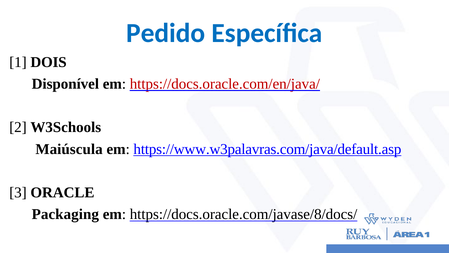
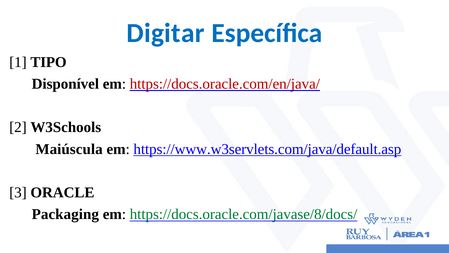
Pedido: Pedido -> Digitar (166, 33)
DOIS: DOIS -> TIPO (49, 62)
https://www.w3palavras.com/java/default.asp: https://www.w3palavras.com/java/default.asp -> https://www.w3servlets.com/java/default.asp (267, 149)
https://docs.oracle.com/javase/8/docs/ colour: black -> green (244, 214)
